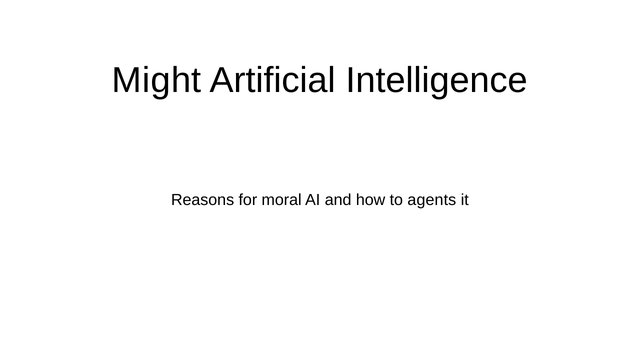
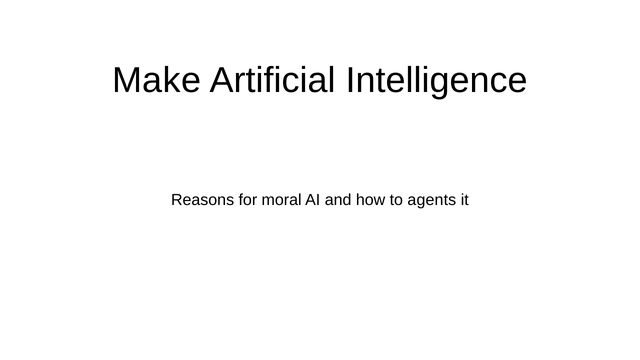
Might: Might -> Make (157, 81)
